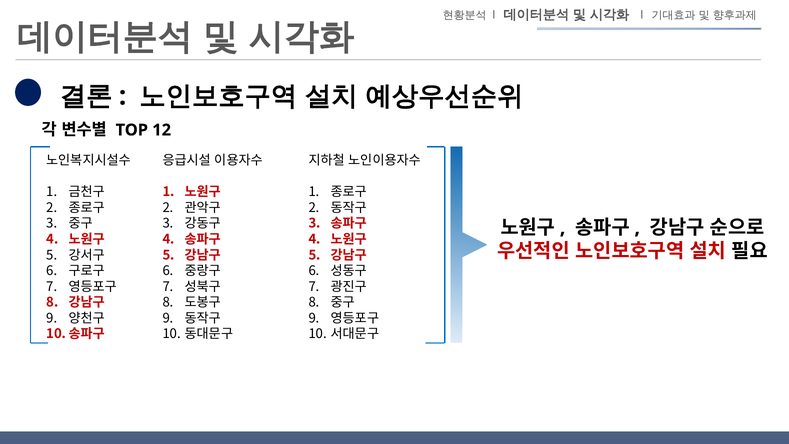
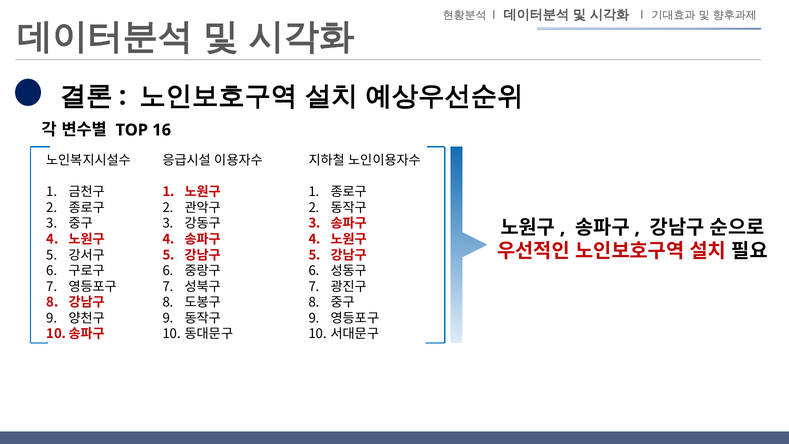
12: 12 -> 16 (162, 130)
